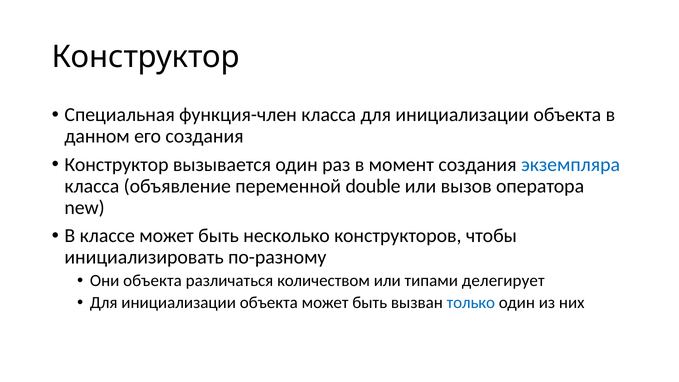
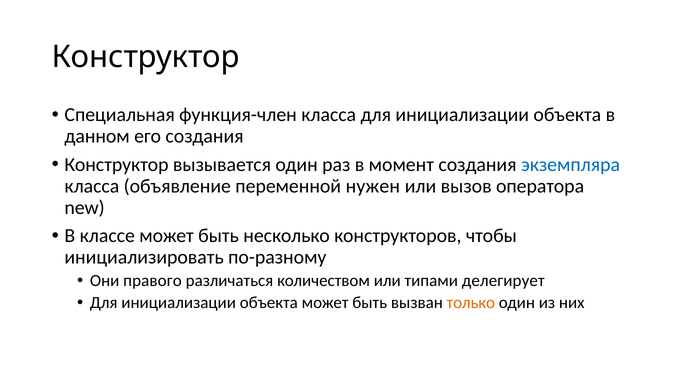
double: double -> нужен (373, 186)
Они объекта: объекта -> правого (152, 281)
только colour: blue -> orange (471, 303)
